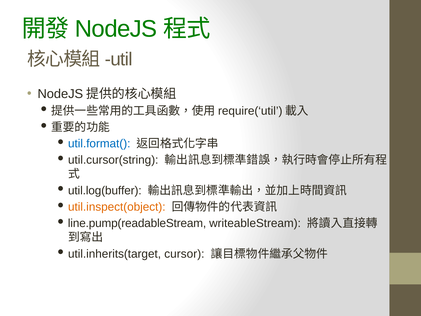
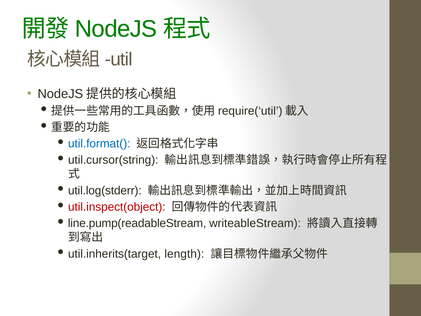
util.log(buffer: util.log(buffer -> util.log(stderr (105, 190)
util.inspect(object colour: orange -> red (117, 207)
cursor: cursor -> length (184, 254)
